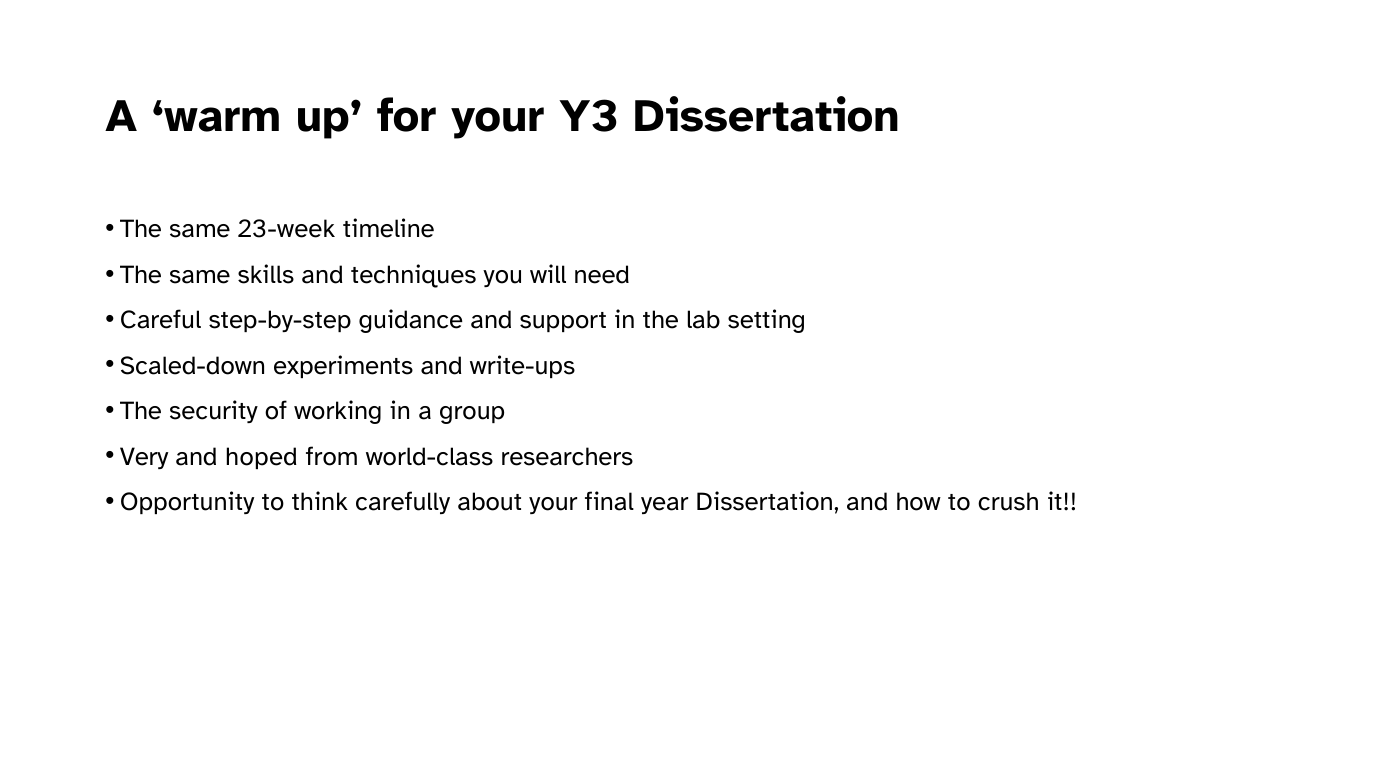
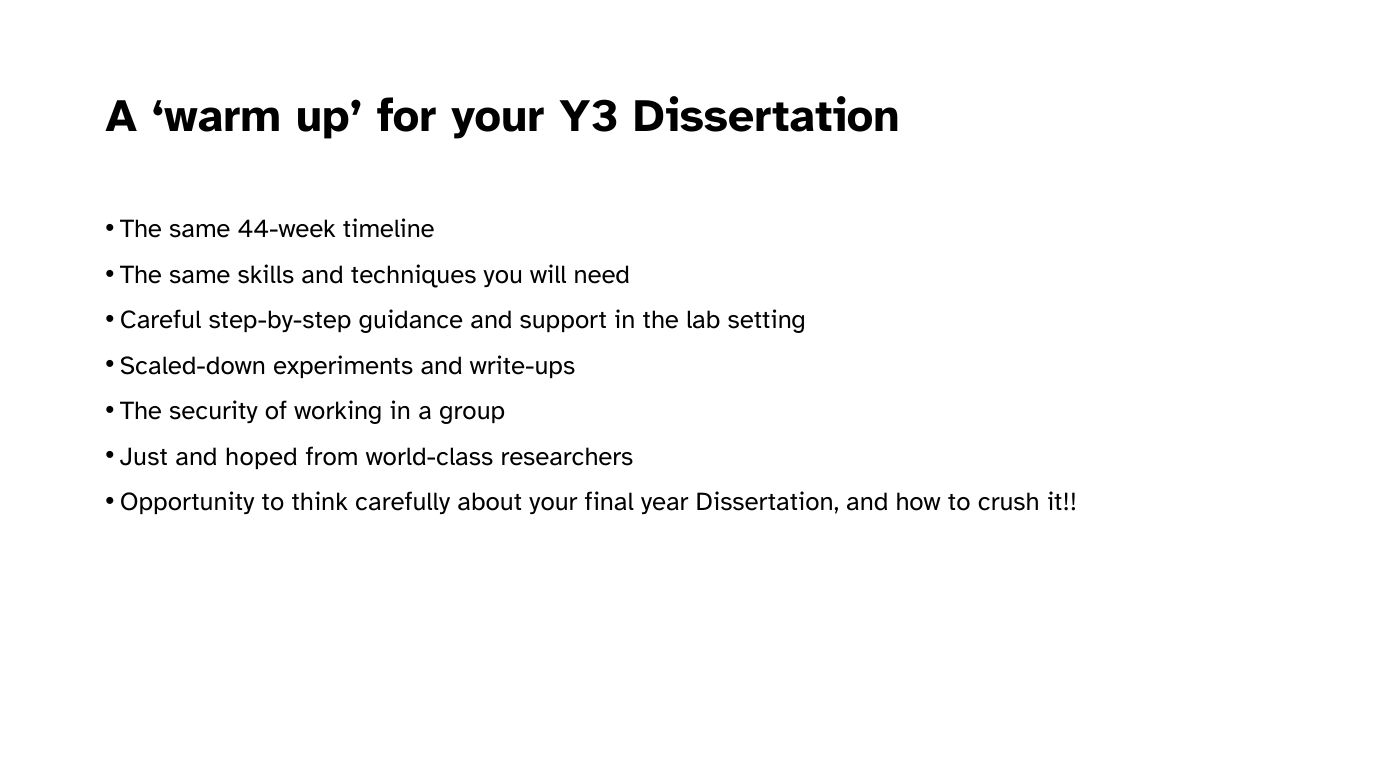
23-week: 23-week -> 44-week (287, 229)
Very: Very -> Just (144, 457)
